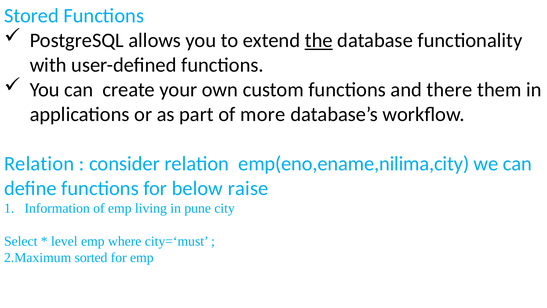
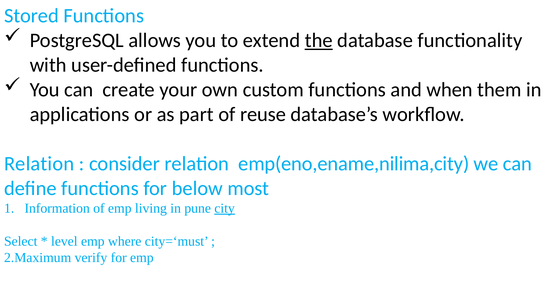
there: there -> when (450, 90)
more: more -> reuse (263, 114)
raise: raise -> most (248, 188)
city underline: none -> present (225, 208)
sorted: sorted -> verify (91, 257)
